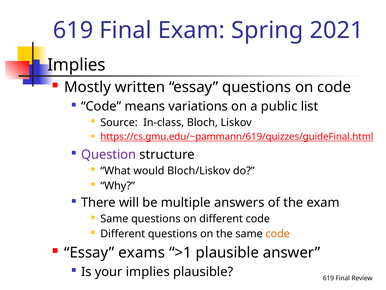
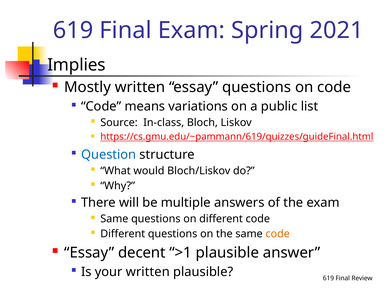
Question colour: purple -> blue (109, 154)
exams: exams -> decent (142, 252)
your implies: implies -> written (148, 271)
